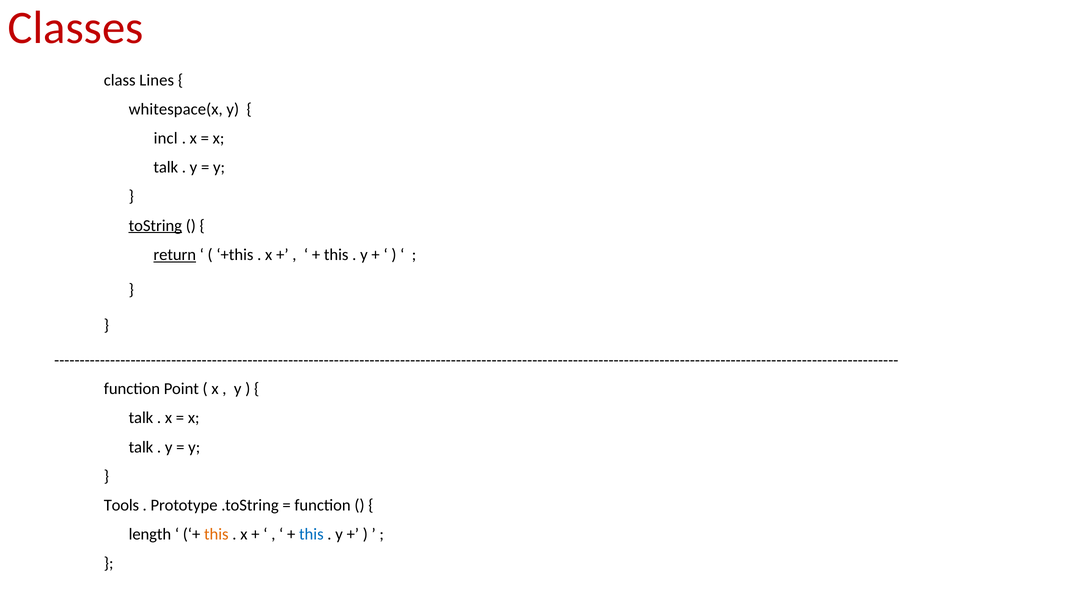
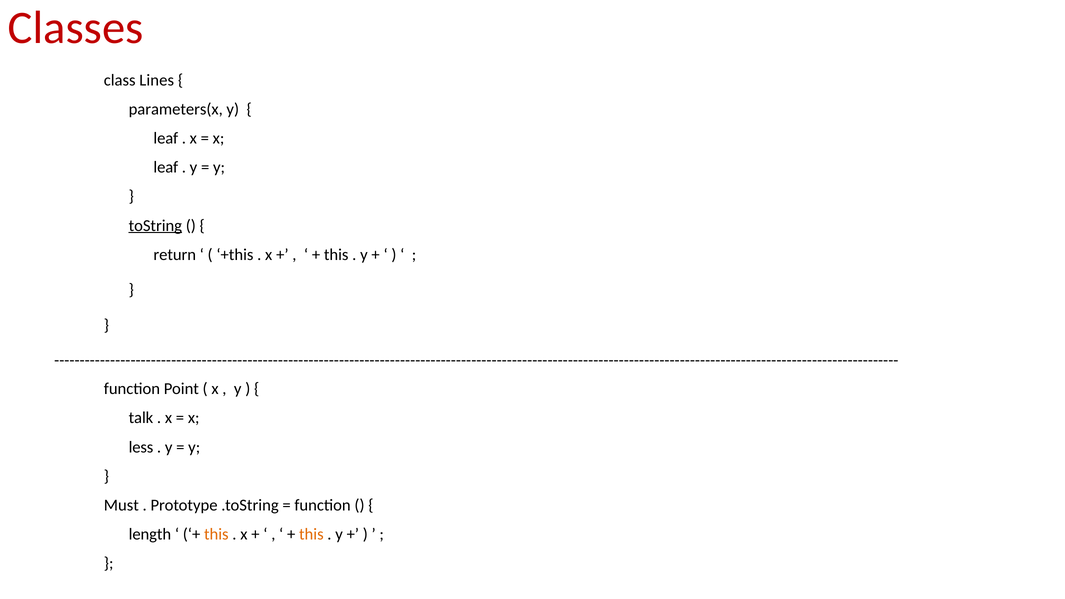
whitespace(x: whitespace(x -> parameters(x (176, 109)
incl: incl -> leaf (166, 138)
talk: talk -> leaf (166, 167)
return underline: present -> none (175, 255)
talk: talk -> less (141, 447)
Tools: Tools -> Must (121, 505)
this colour: blue -> orange (311, 534)
